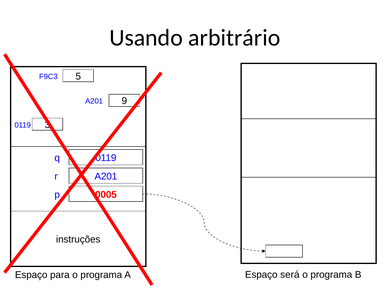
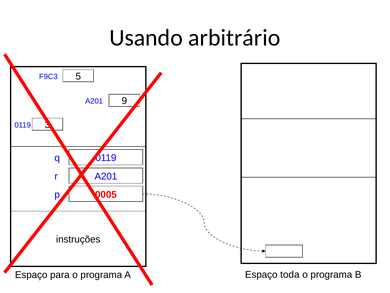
será: será -> toda (290, 274)
